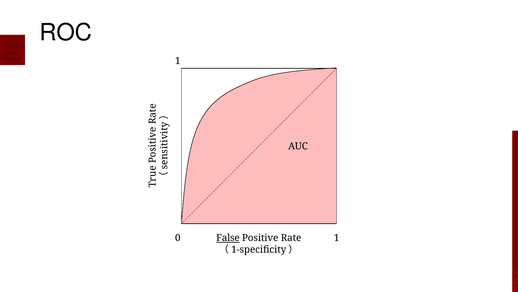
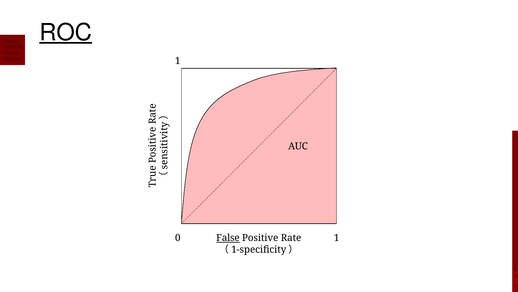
ROC underline: none -> present (66, 32)
